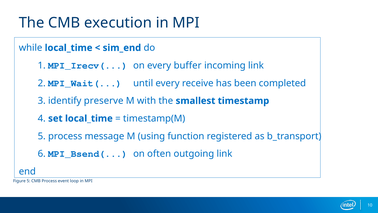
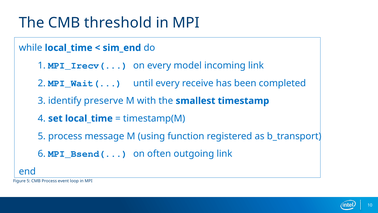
execution: execution -> threshold (118, 23)
buffer: buffer -> model (188, 65)
